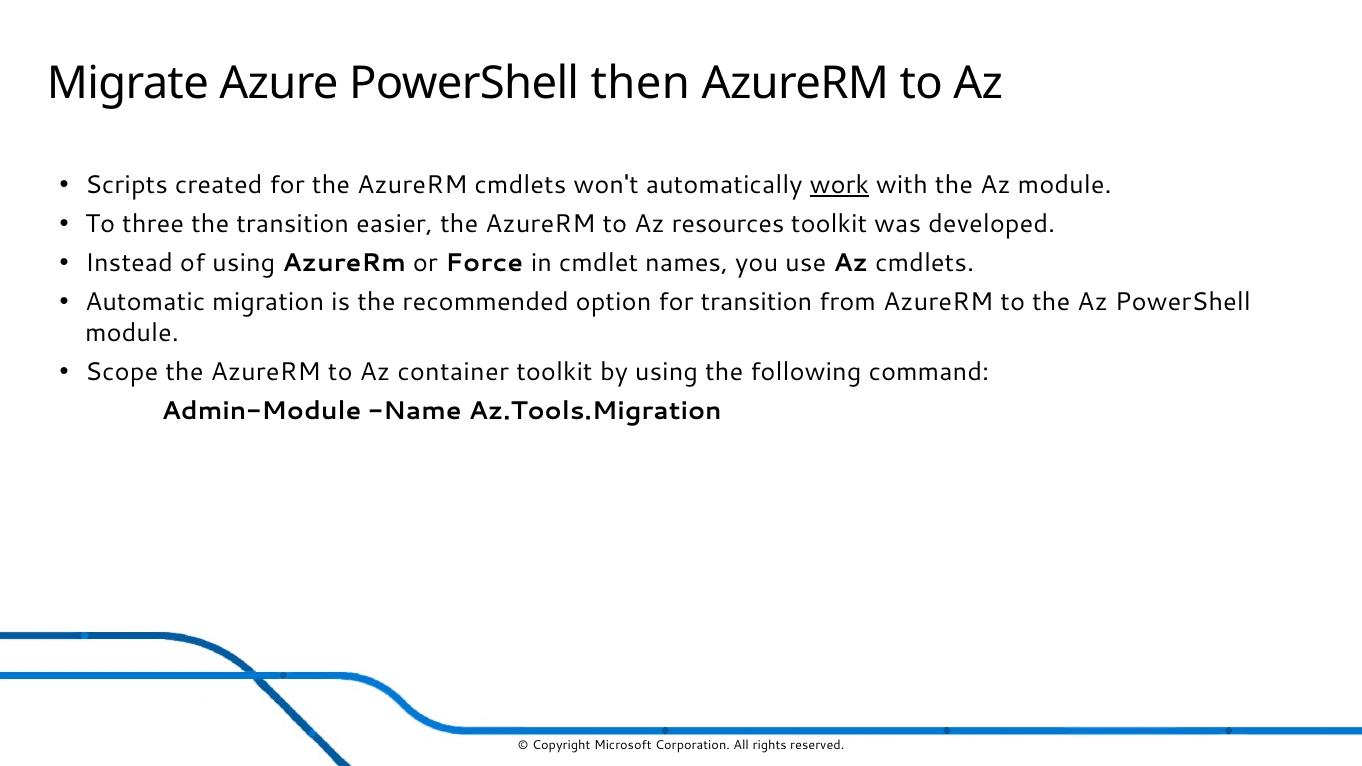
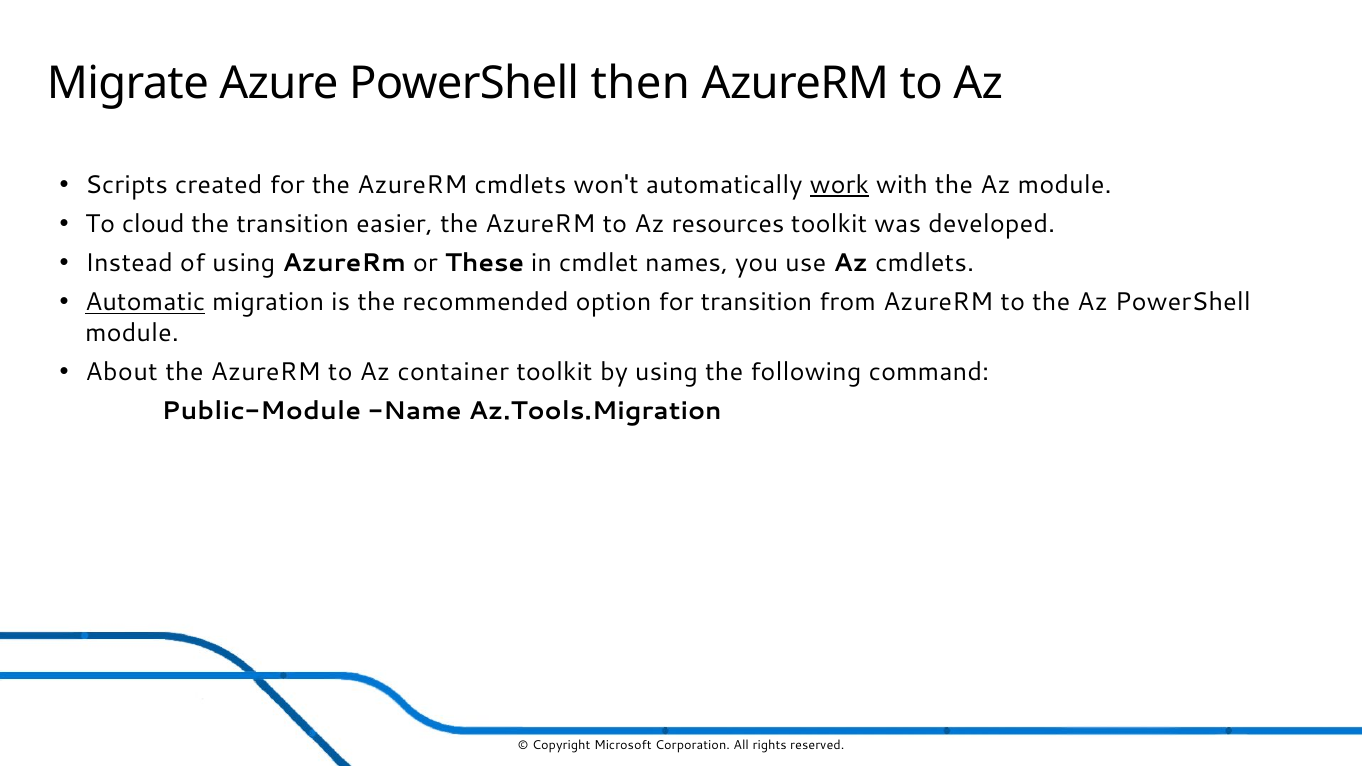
three: three -> cloud (153, 224)
Force: Force -> These (485, 263)
Automatic underline: none -> present (145, 303)
Scope: Scope -> About (122, 372)
Admin-Module: Admin-Module -> Public-Module (261, 412)
